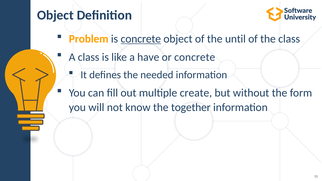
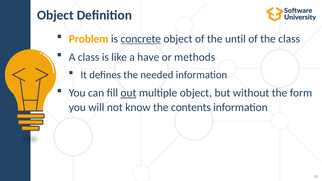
or concrete: concrete -> methods (195, 57)
out underline: none -> present (128, 93)
multiple create: create -> object (196, 93)
together: together -> contents (191, 107)
